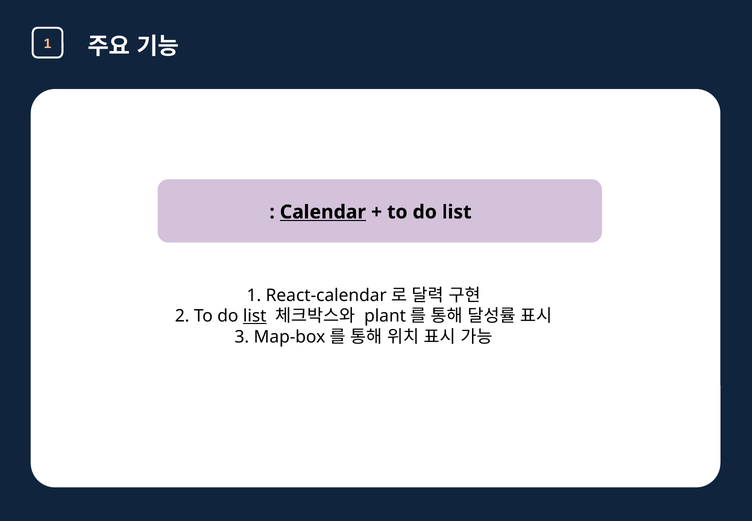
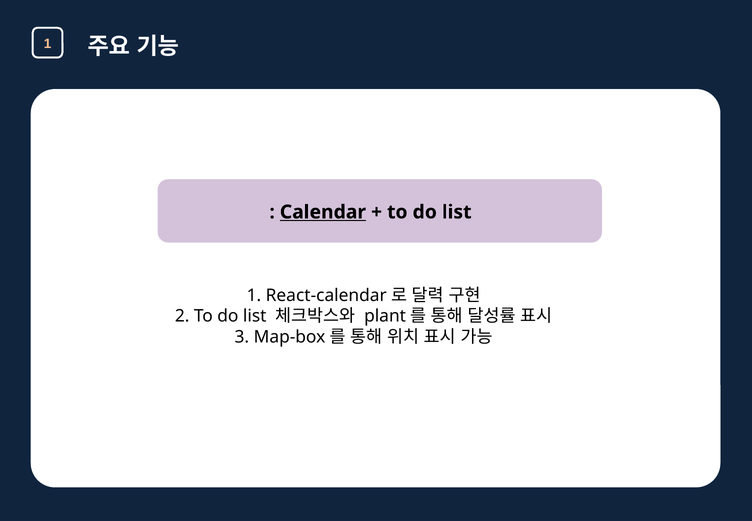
list underline: present -> none (255, 316)
